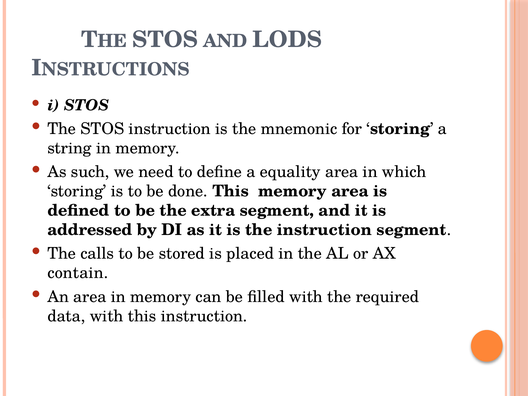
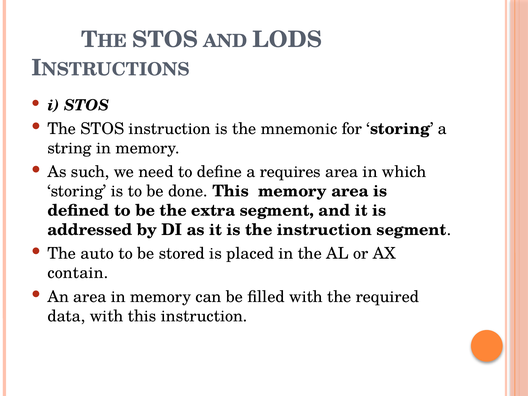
equality: equality -> requires (290, 172)
calls: calls -> auto (97, 254)
